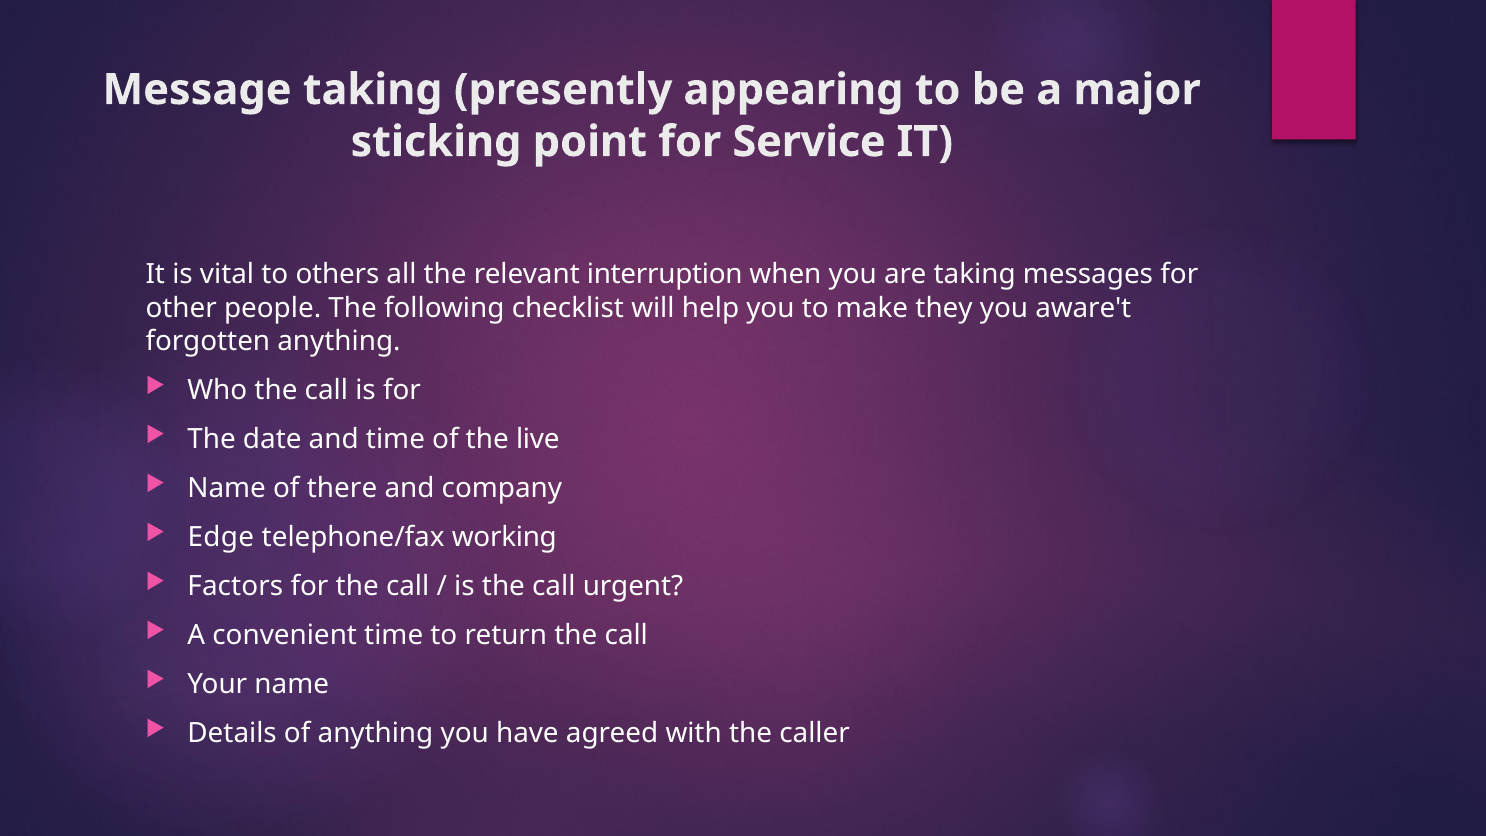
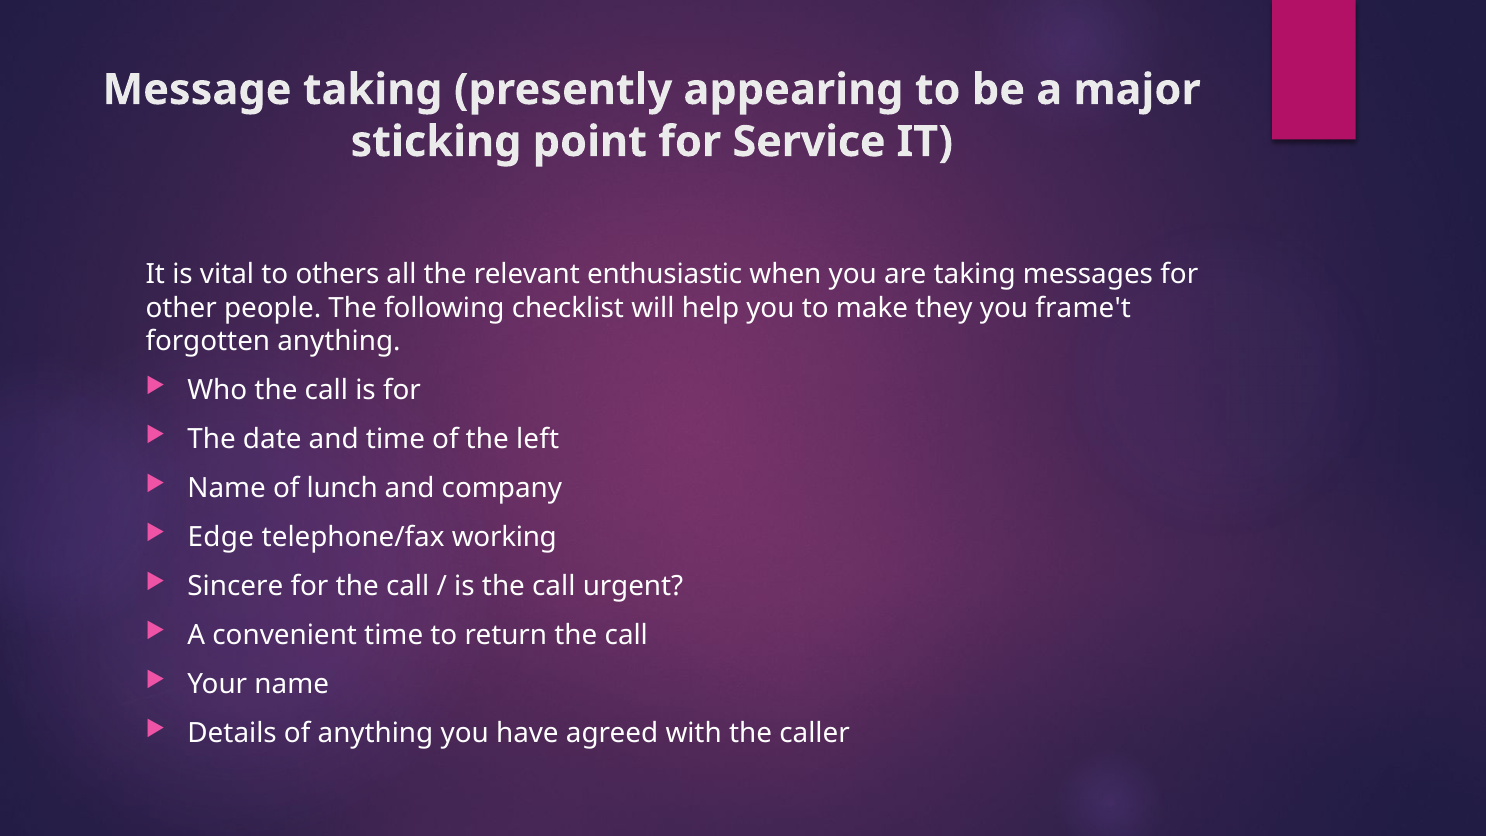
interruption: interruption -> enthusiastic (665, 274)
aware't: aware't -> frame't (1083, 308)
live: live -> left (538, 439)
there: there -> lunch (342, 488)
Factors: Factors -> Sincere (235, 586)
